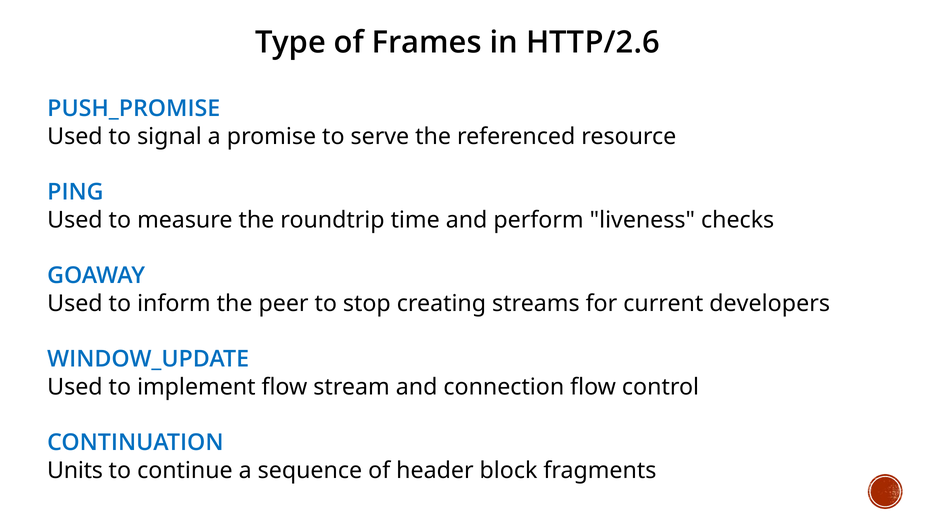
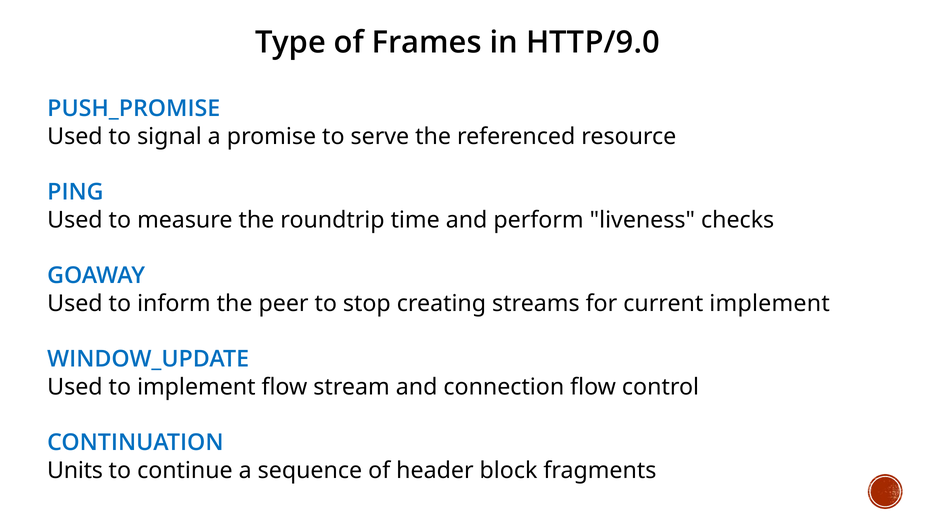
HTTP/2.6: HTTP/2.6 -> HTTP/9.0 (593, 43)
current developers: developers -> implement (770, 303)
